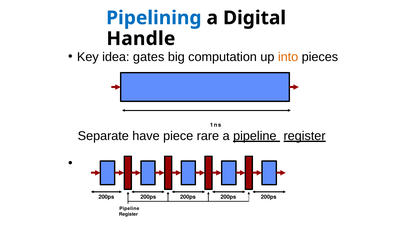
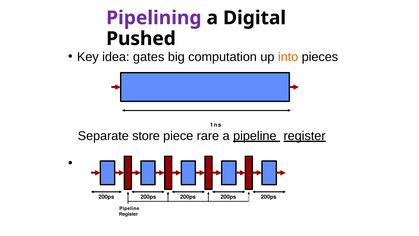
Pipelining colour: blue -> purple (154, 18)
Handle: Handle -> Pushed (141, 39)
have: have -> store (146, 136)
